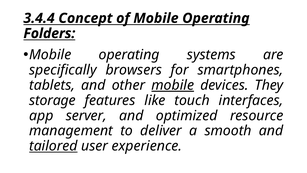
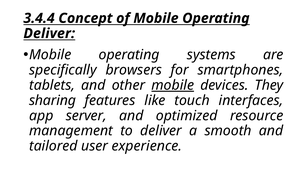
Folders: Folders -> Deliver (49, 33)
storage: storage -> sharing (52, 100)
tailored underline: present -> none (53, 146)
